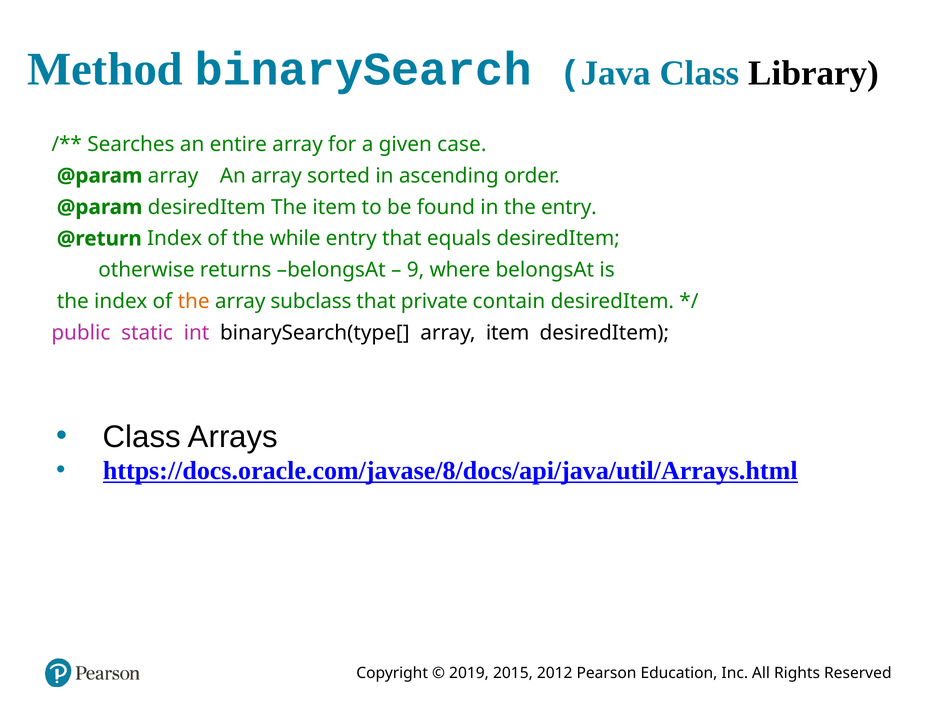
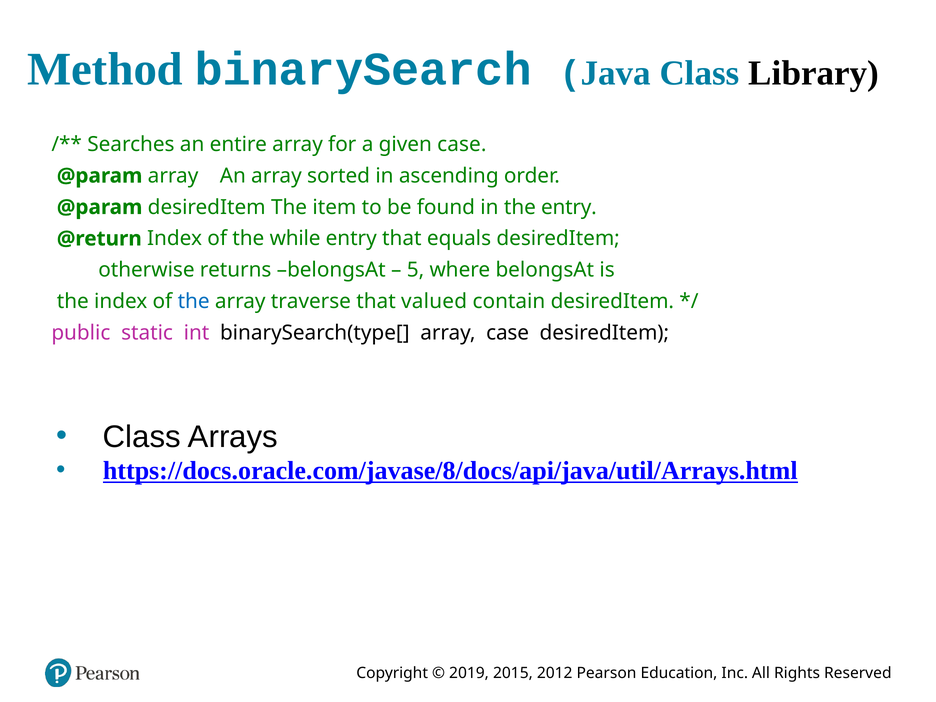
9: 9 -> 5 (416, 270)
the colour: orange -> blue (194, 302)
subclass: subclass -> traverse (311, 302)
private: private -> valued (434, 302)
array item: item -> case (508, 333)
